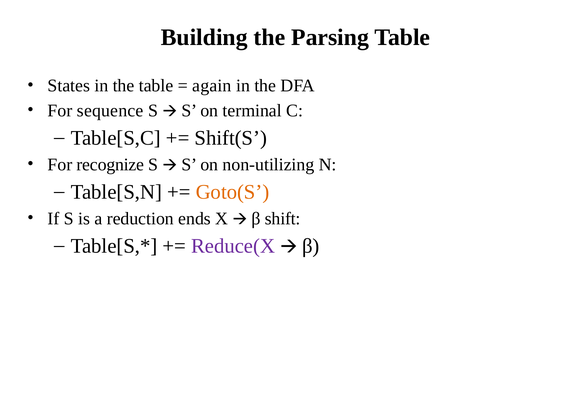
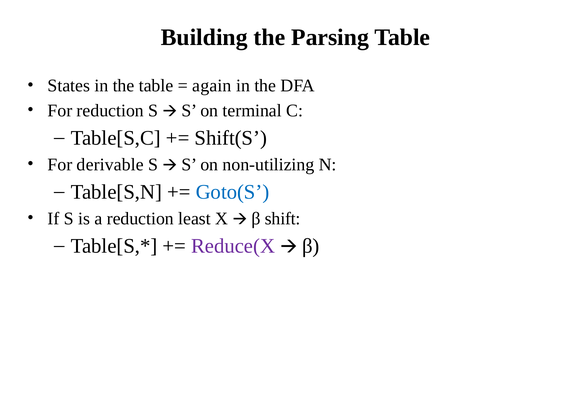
For sequence: sequence -> reduction (110, 111)
recognize: recognize -> derivable (110, 165)
Goto(S colour: orange -> blue (232, 192)
ends: ends -> least (195, 219)
